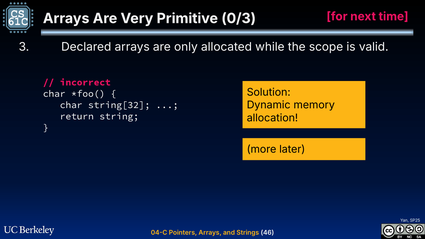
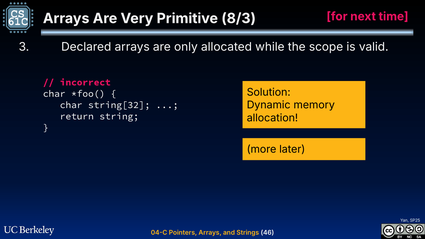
0/3: 0/3 -> 8/3 (239, 18)
